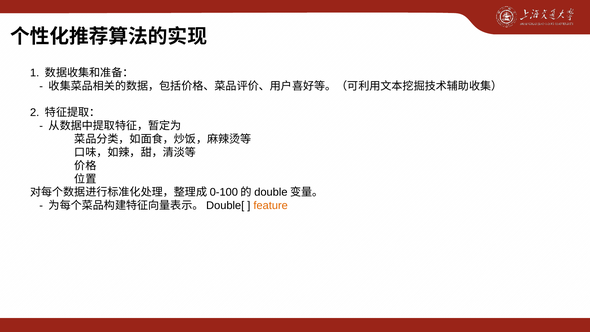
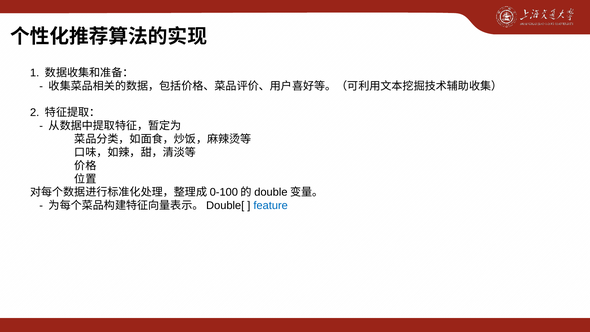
feature colour: orange -> blue (271, 206)
